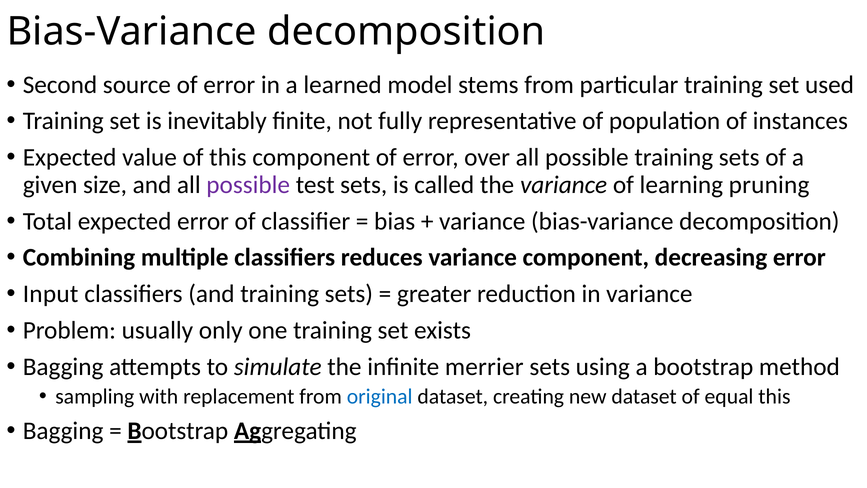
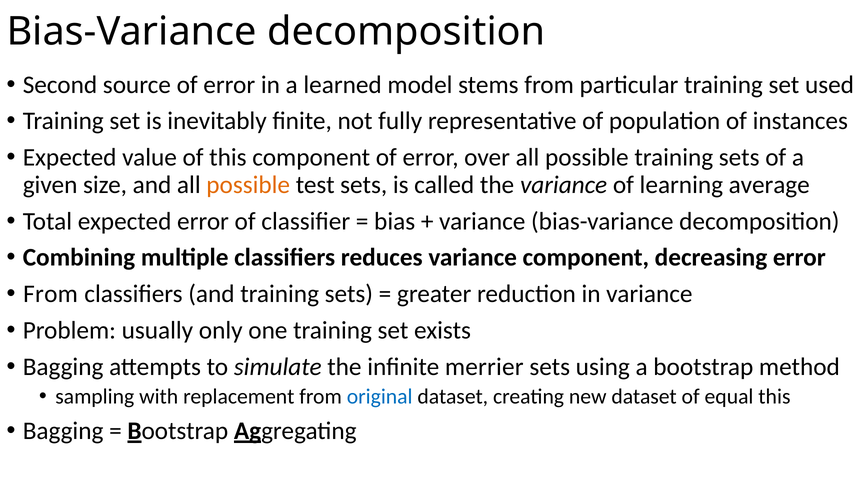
possible colour: purple -> orange (248, 185)
pruning: pruning -> average (769, 185)
Input: Input -> From (51, 294)
